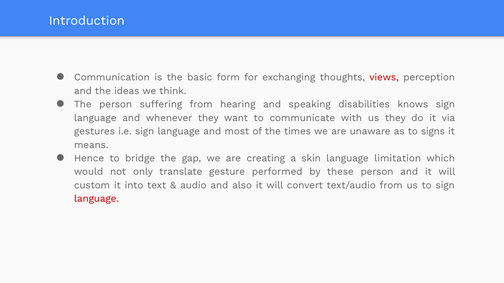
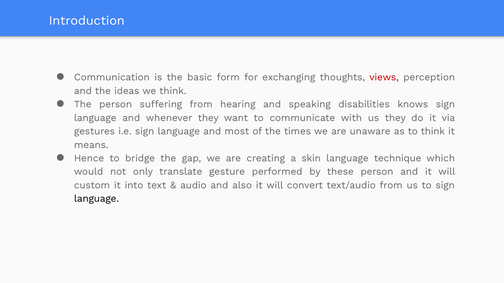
to signs: signs -> think (433, 132)
limitation: limitation -> technique (398, 159)
language colour: red -> black (97, 199)
